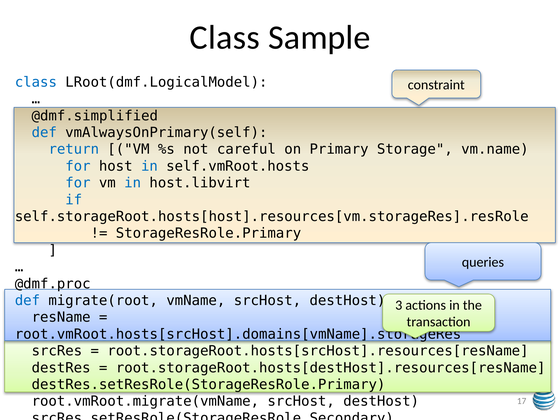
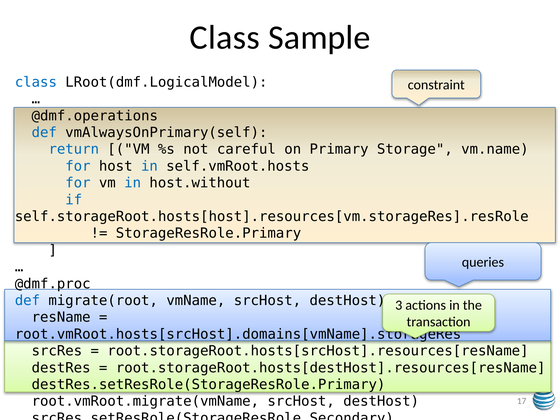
@dmf.simplified: @dmf.simplified -> @dmf.operations (95, 116)
host.libvirt: host.libvirt -> host.without (200, 183)
